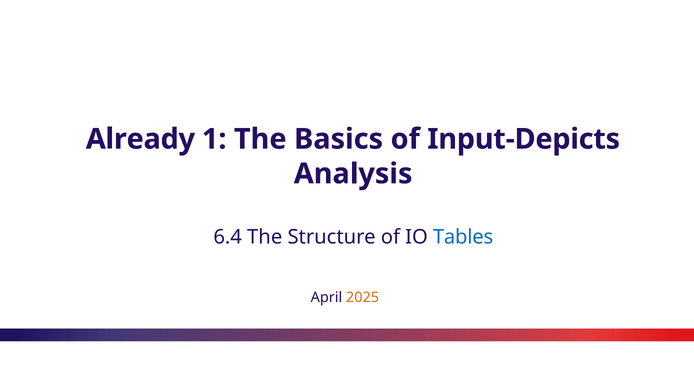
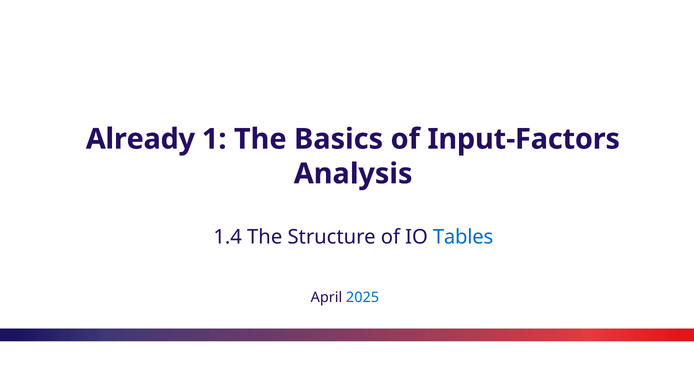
Input-Depicts: Input-Depicts -> Input-Factors (524, 139)
6.4: 6.4 -> 1.4 (228, 238)
2025 colour: orange -> blue (363, 298)
